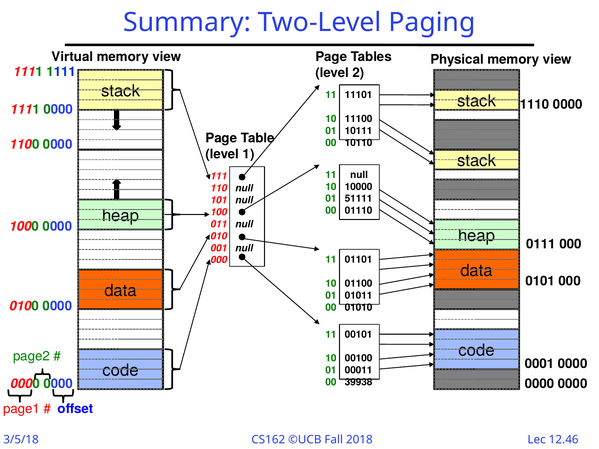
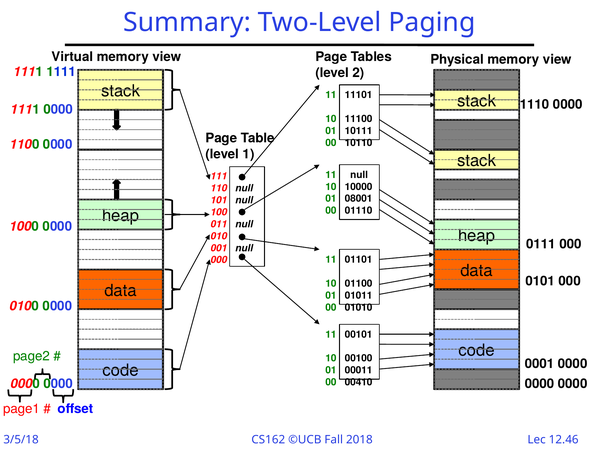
51111: 51111 -> 08001 (359, 199)
39938: 39938 -> 00410 (359, 382)
